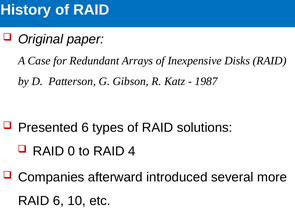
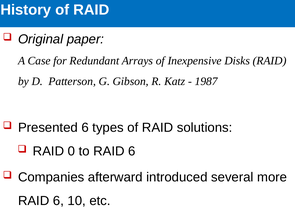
to RAID 4: 4 -> 6 (132, 151)
